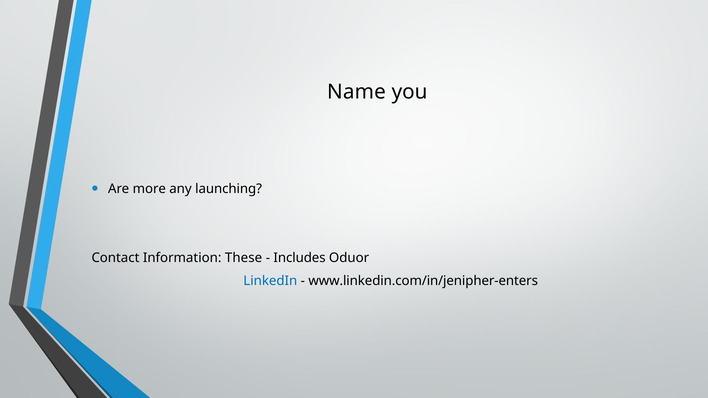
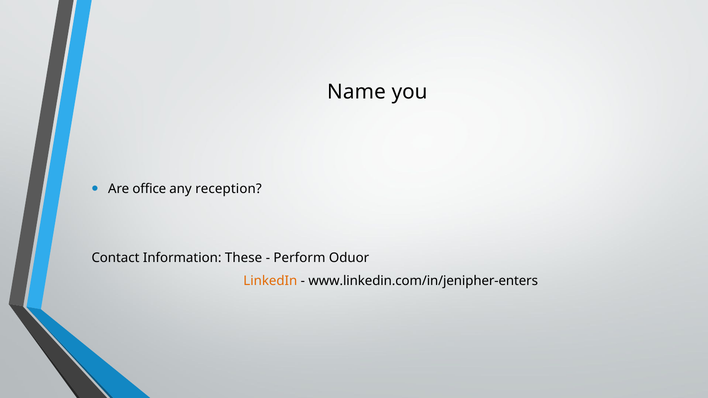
more: more -> office (149, 189)
launching: launching -> reception (228, 189)
Includes: Includes -> Perform (299, 258)
LinkedIn colour: blue -> orange (270, 281)
